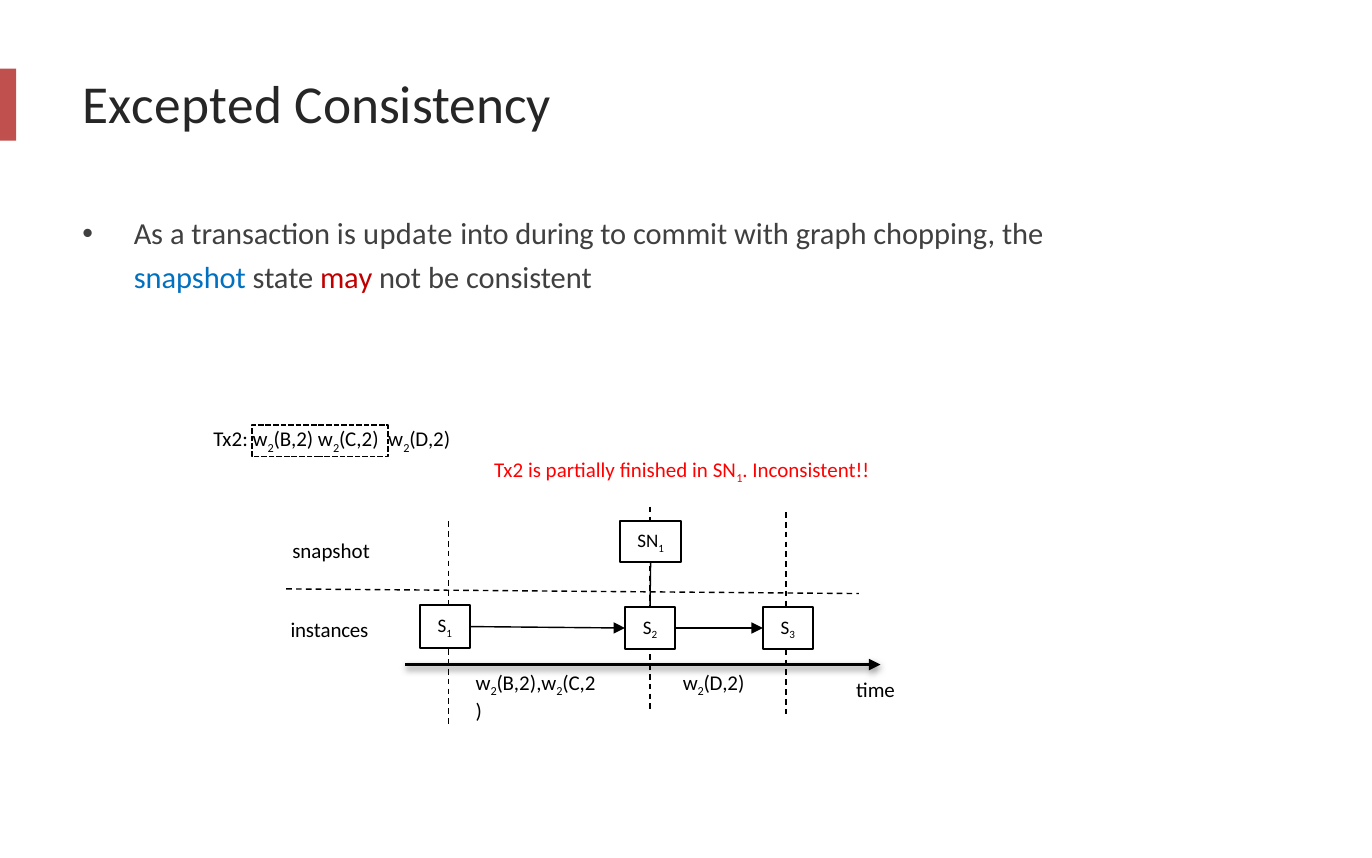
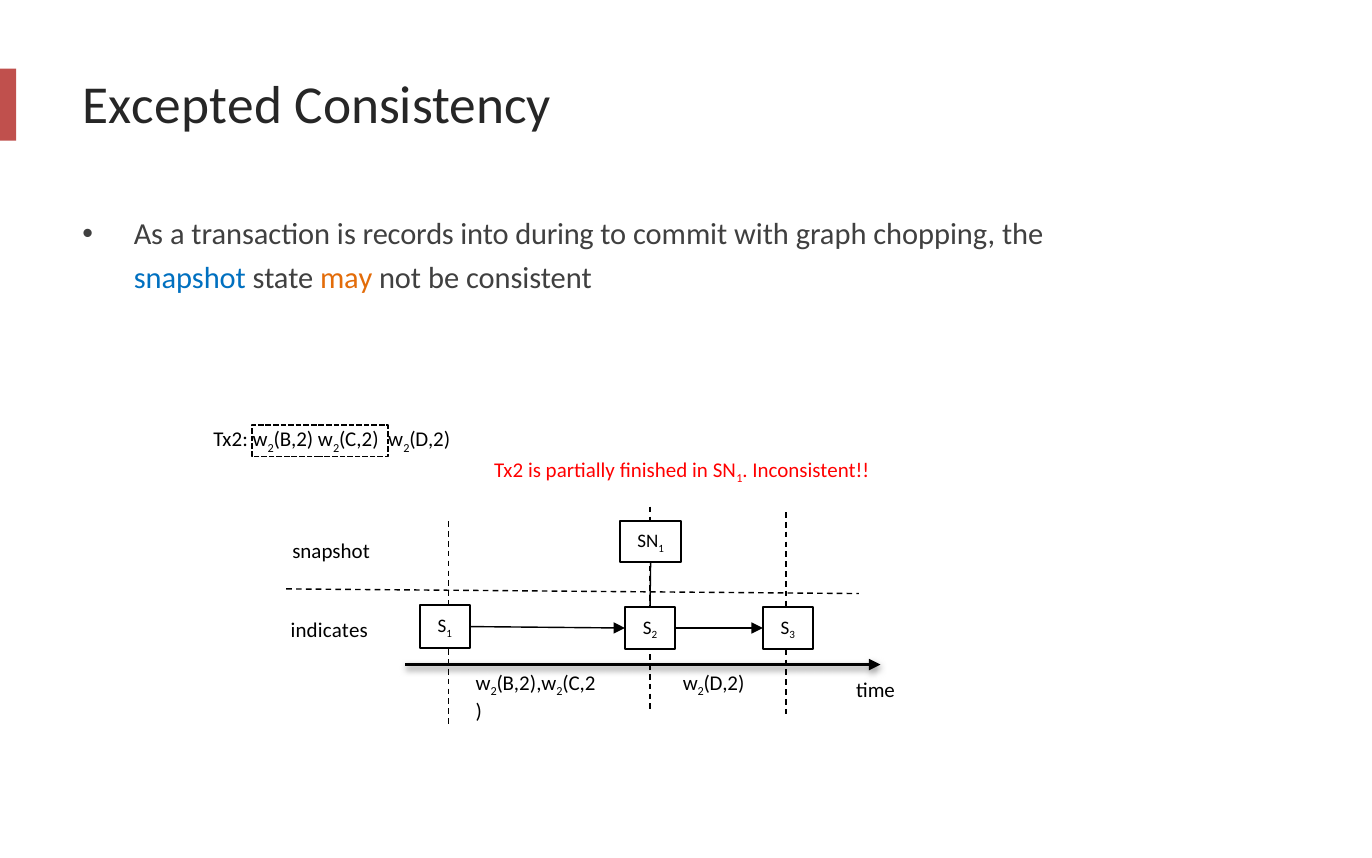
update: update -> records (408, 235)
may colour: red -> orange (346, 278)
instances: instances -> indicates (329, 630)
